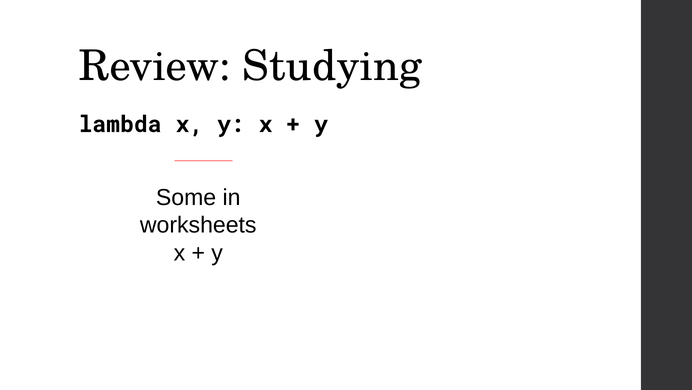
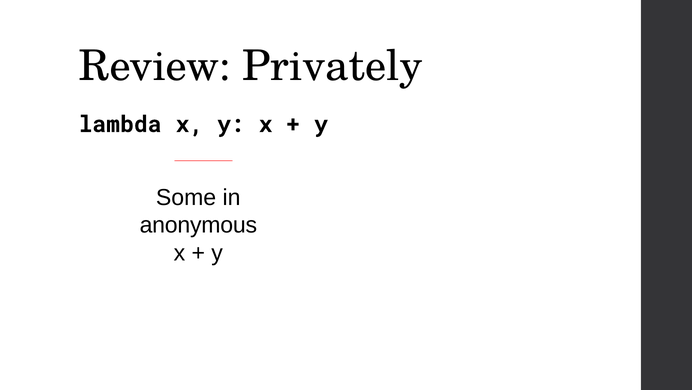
Studying: Studying -> Privately (332, 66)
worksheets: worksheets -> anonymous (198, 225)
